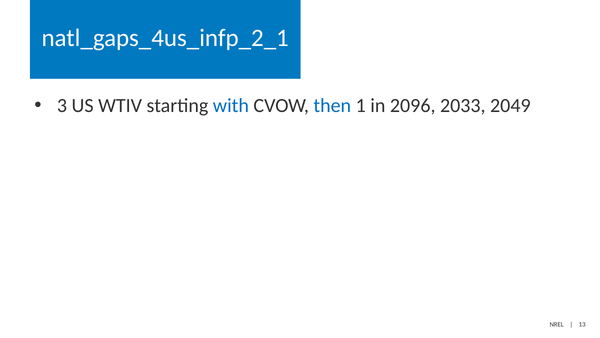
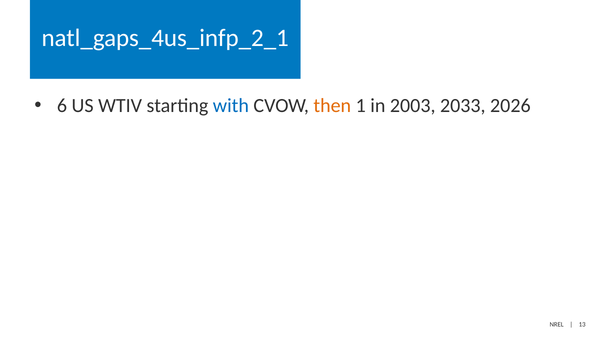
3: 3 -> 6 (62, 106)
then colour: blue -> orange (332, 106)
2096: 2096 -> 2003 (413, 106)
2049: 2049 -> 2026 (510, 106)
